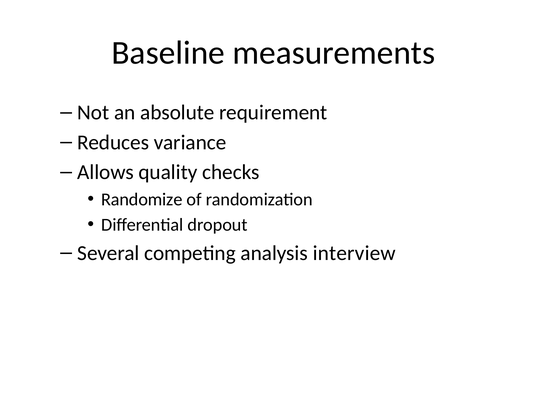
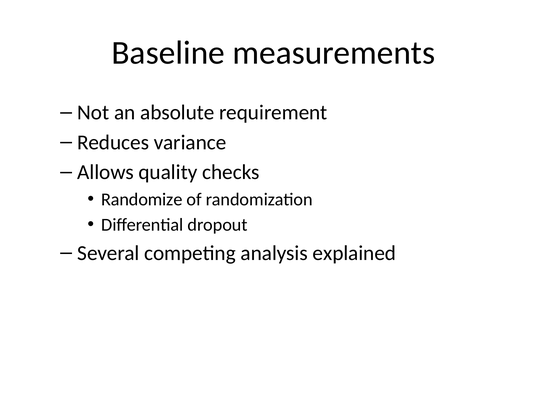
interview: interview -> explained (354, 253)
